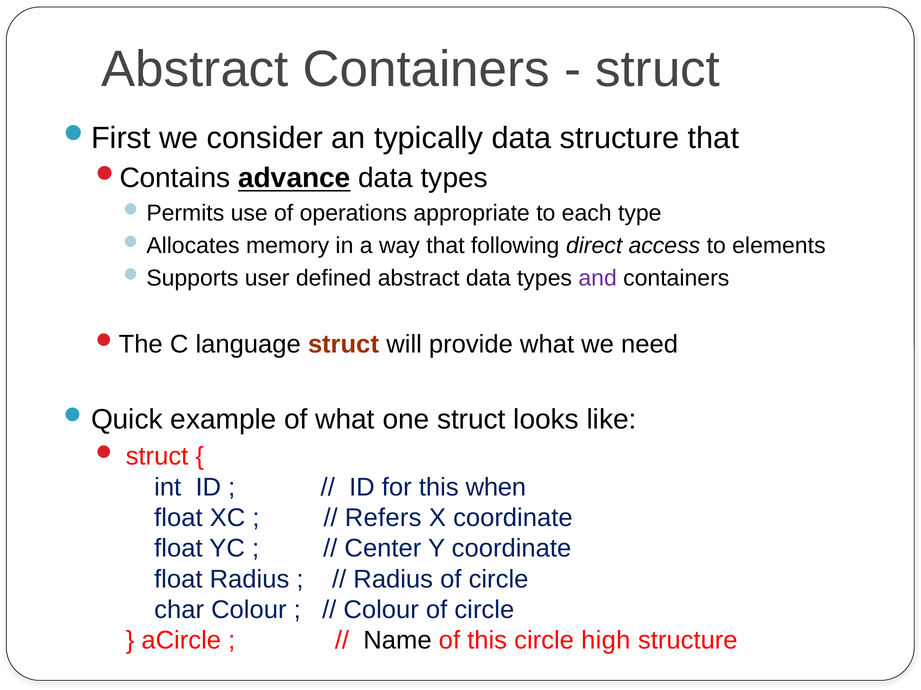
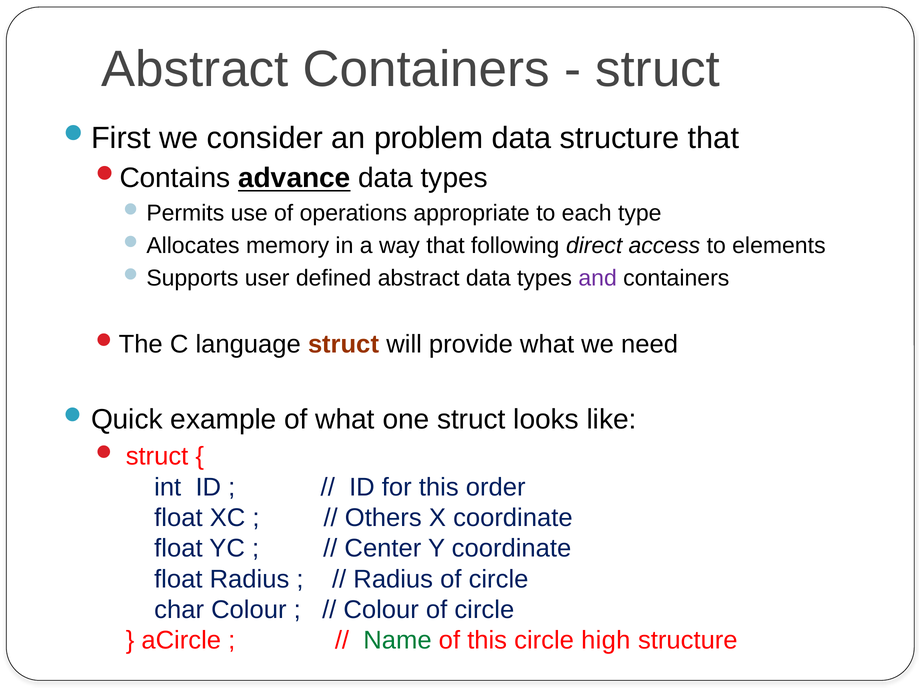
typically: typically -> problem (429, 138)
when: when -> order (496, 488)
Refers: Refers -> Others (383, 518)
Name colour: black -> green (397, 641)
